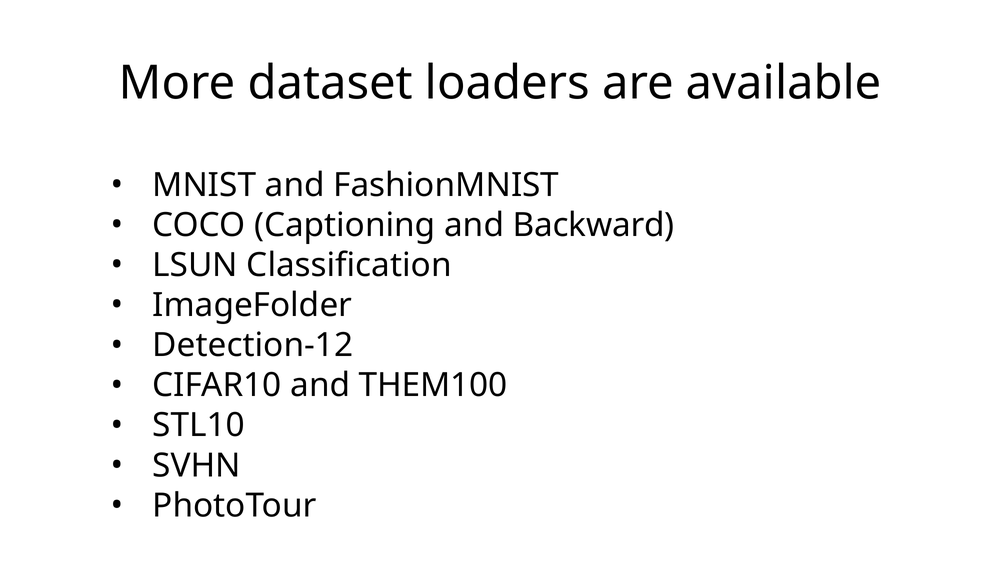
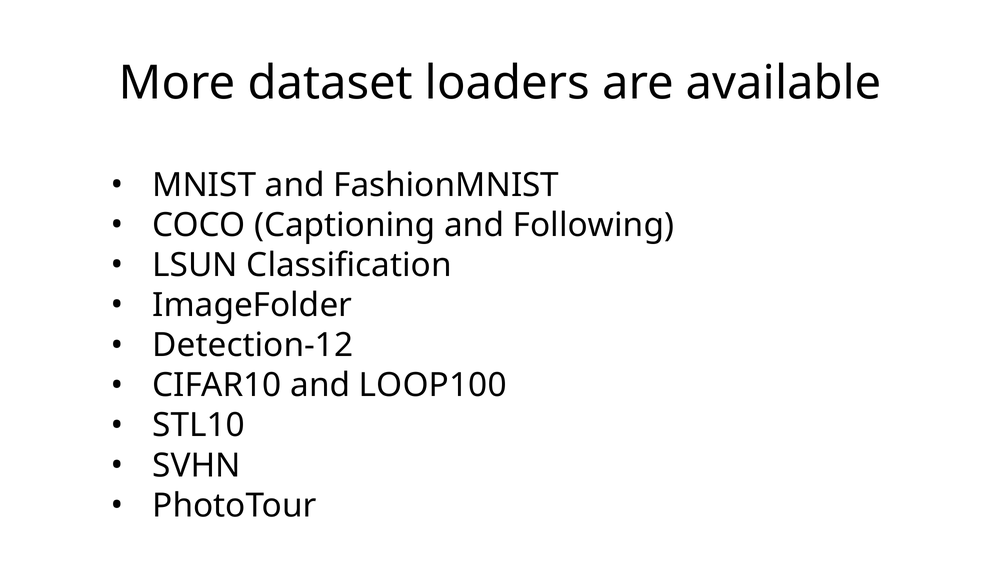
Backward: Backward -> Following (593, 225)
THEM100: THEM100 -> LOOP100 (433, 385)
